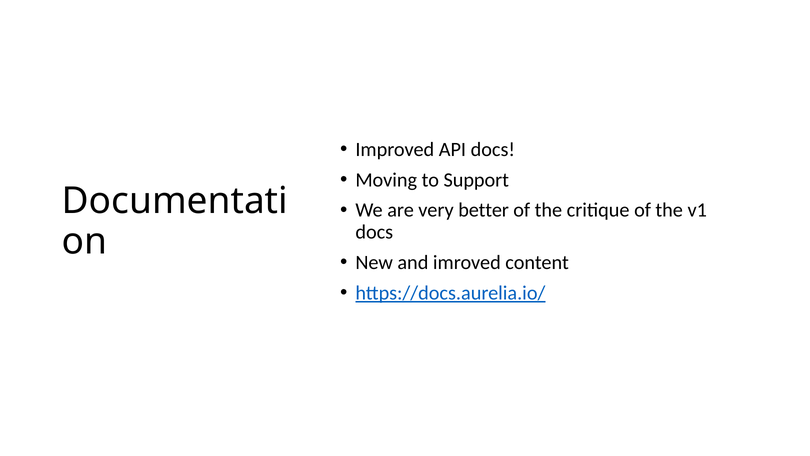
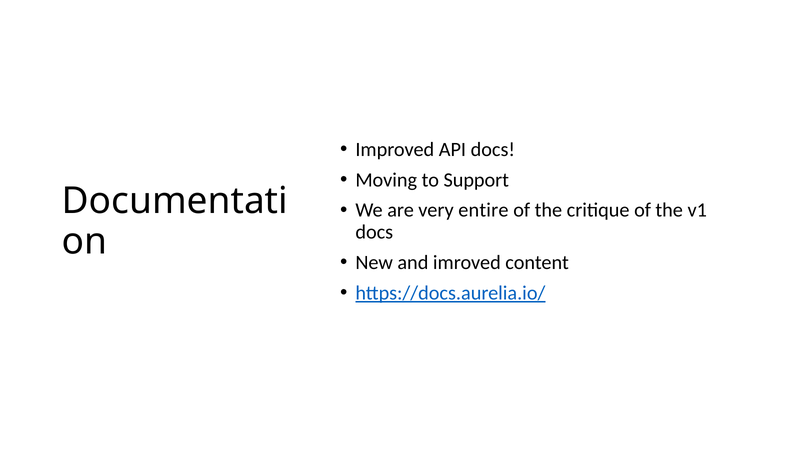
better: better -> entire (483, 210)
